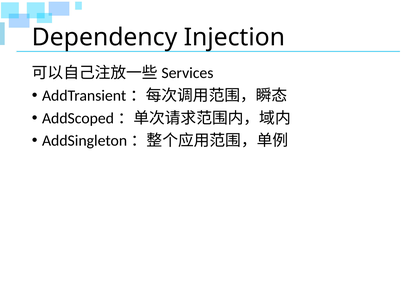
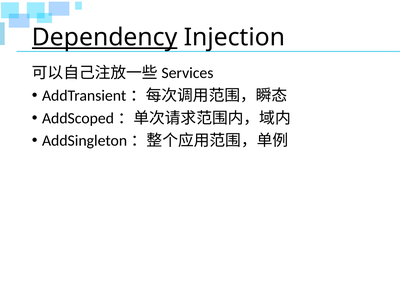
Dependency underline: none -> present (105, 38)
